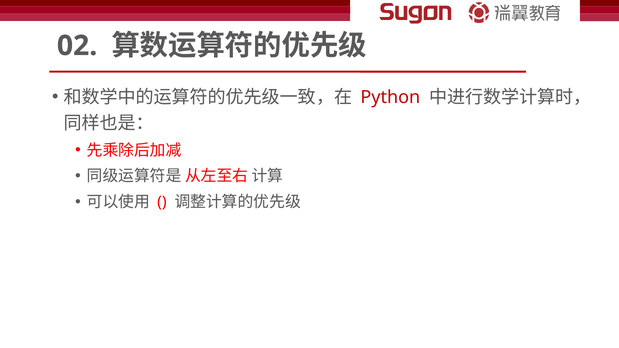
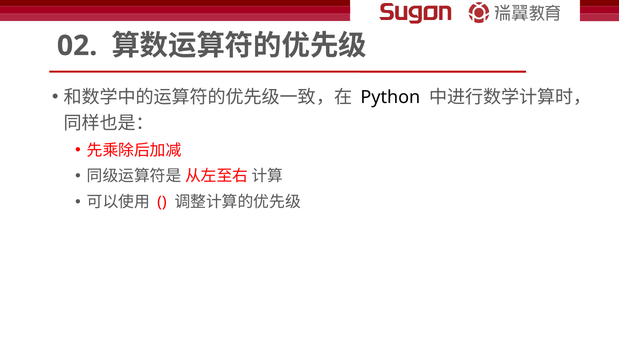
Python colour: red -> black (390, 97)
